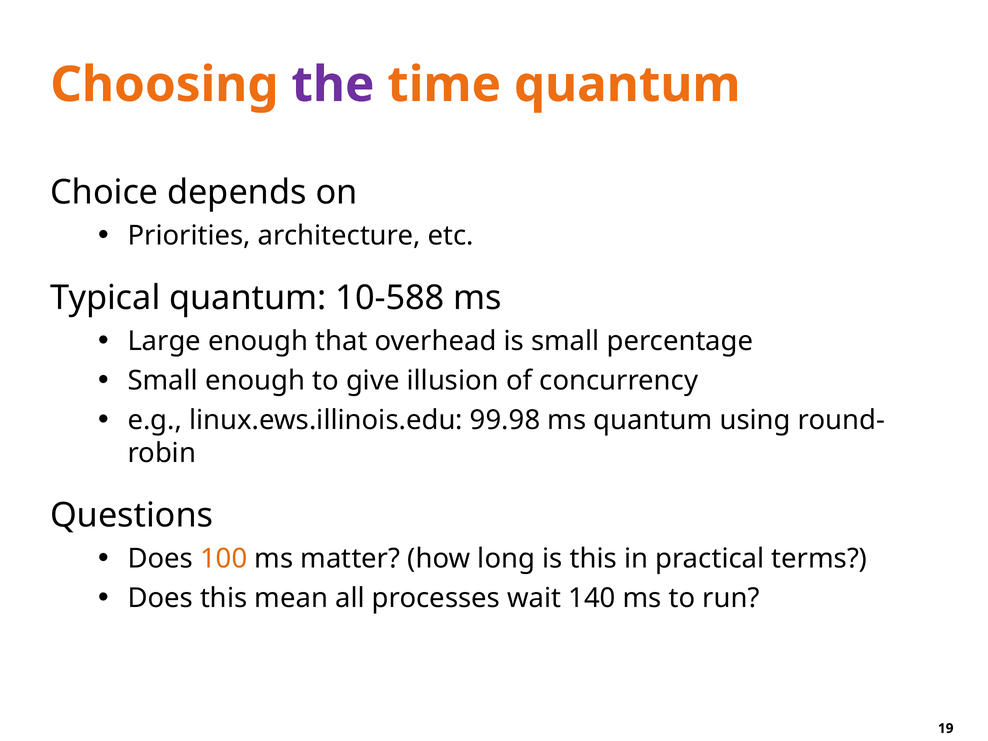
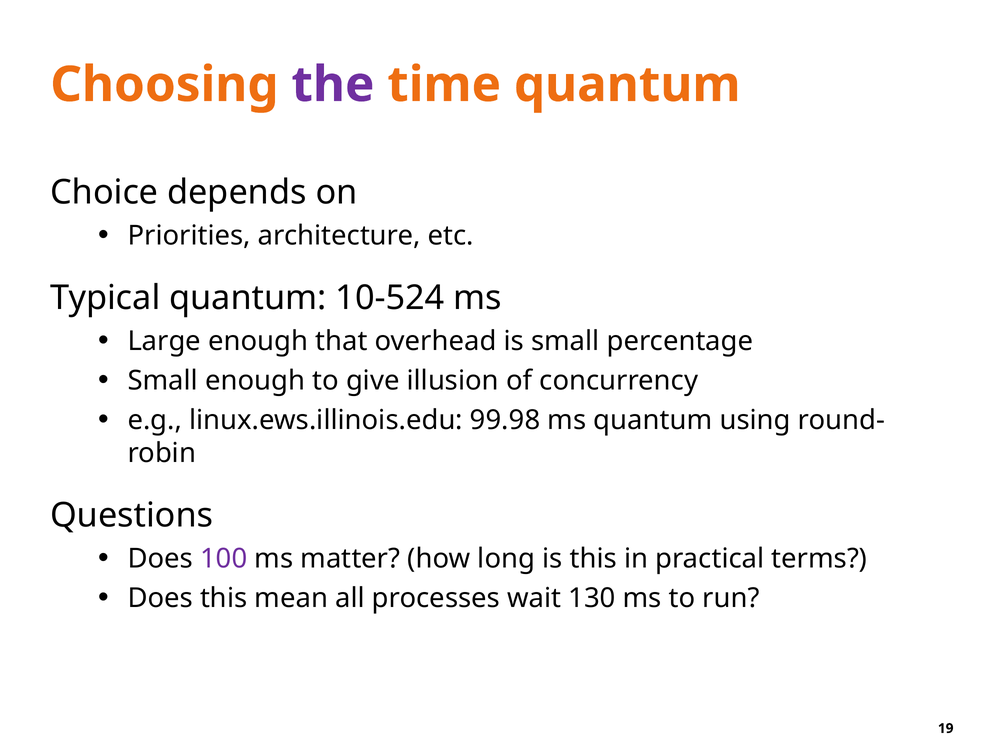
10-588: 10-588 -> 10-524 (390, 298)
100 colour: orange -> purple (224, 558)
140: 140 -> 130 (592, 598)
